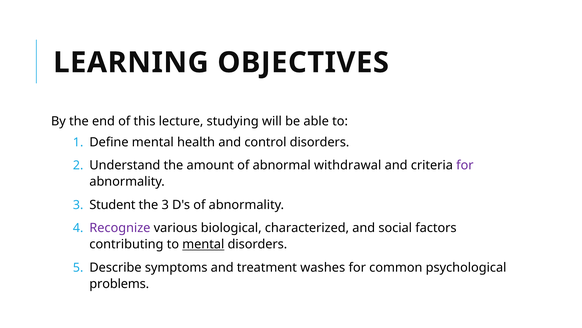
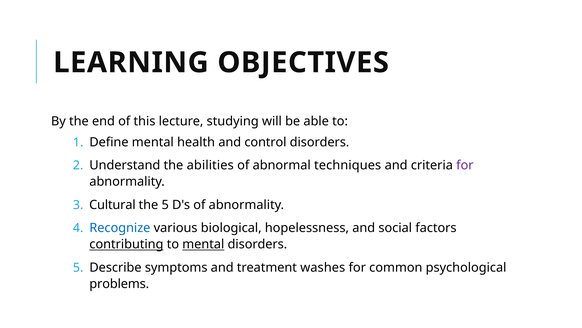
amount: amount -> abilities (210, 165)
withdrawal: withdrawal -> techniques (348, 165)
Student: Student -> Cultural (112, 204)
the 3: 3 -> 5 (165, 204)
Recognize colour: purple -> blue (120, 227)
characterized: characterized -> hopelessness (307, 227)
contributing underline: none -> present (126, 244)
